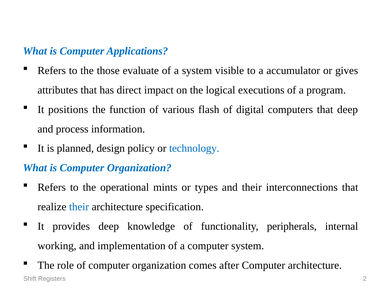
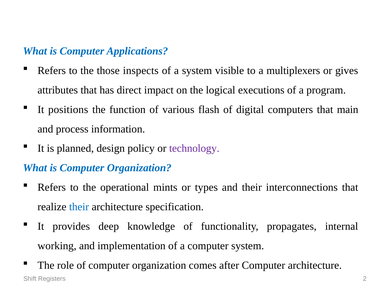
evaluate: evaluate -> inspects (141, 71)
accumulator: accumulator -> multiplexers (293, 71)
that deep: deep -> main (348, 110)
technology colour: blue -> purple (194, 149)
peripherals: peripherals -> propagates (292, 227)
